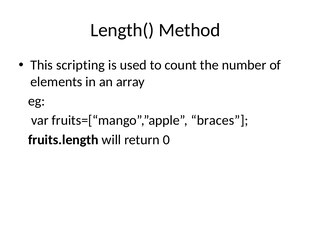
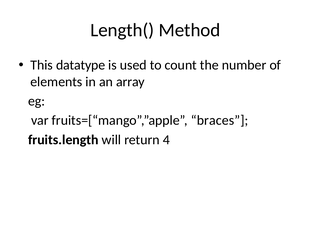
scripting: scripting -> datatype (81, 65)
0: 0 -> 4 (166, 140)
